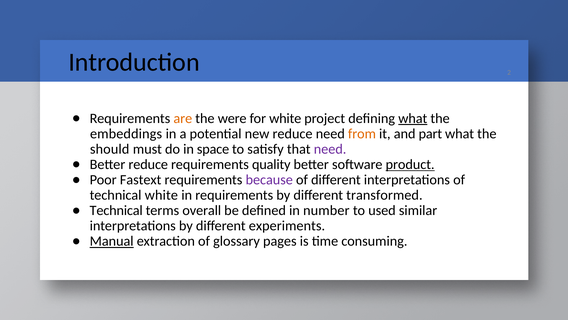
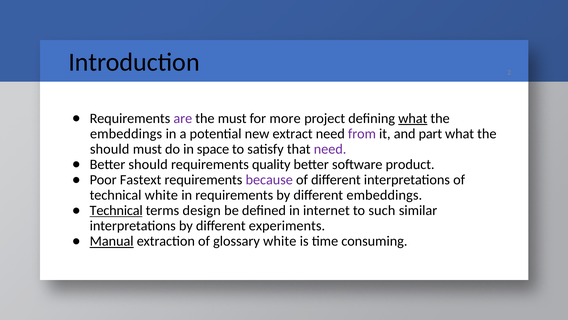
are colour: orange -> purple (183, 118)
the were: were -> must (232, 118)
for white: white -> more (285, 118)
new reduce: reduce -> extract (293, 134)
from colour: orange -> purple (362, 134)
Better reduce: reduce -> should (148, 164)
product underline: present -> none (410, 164)
different transformed: transformed -> embeddings (384, 195)
Technical underline: none -> present (116, 210)
overall: overall -> design (202, 210)
number: number -> internet (326, 210)
used: used -> such (382, 210)
glossary pages: pages -> white (280, 241)
